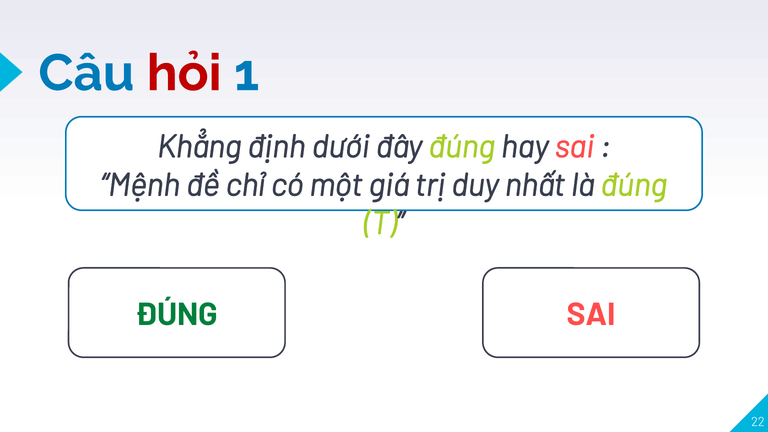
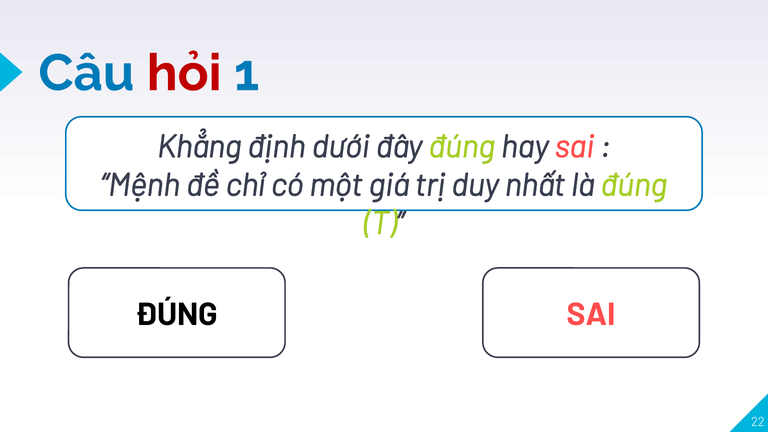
ĐÚNG colour: green -> black (177, 315)
